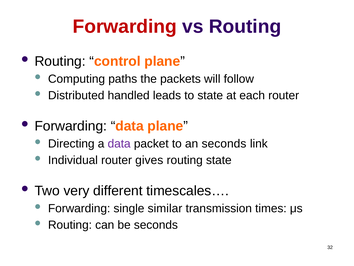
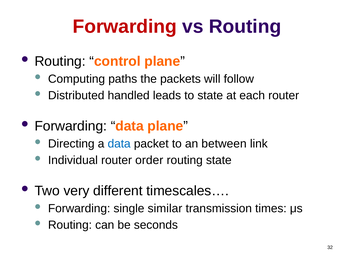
data colour: purple -> blue (119, 143)
an seconds: seconds -> between (224, 143)
gives: gives -> order (149, 160)
